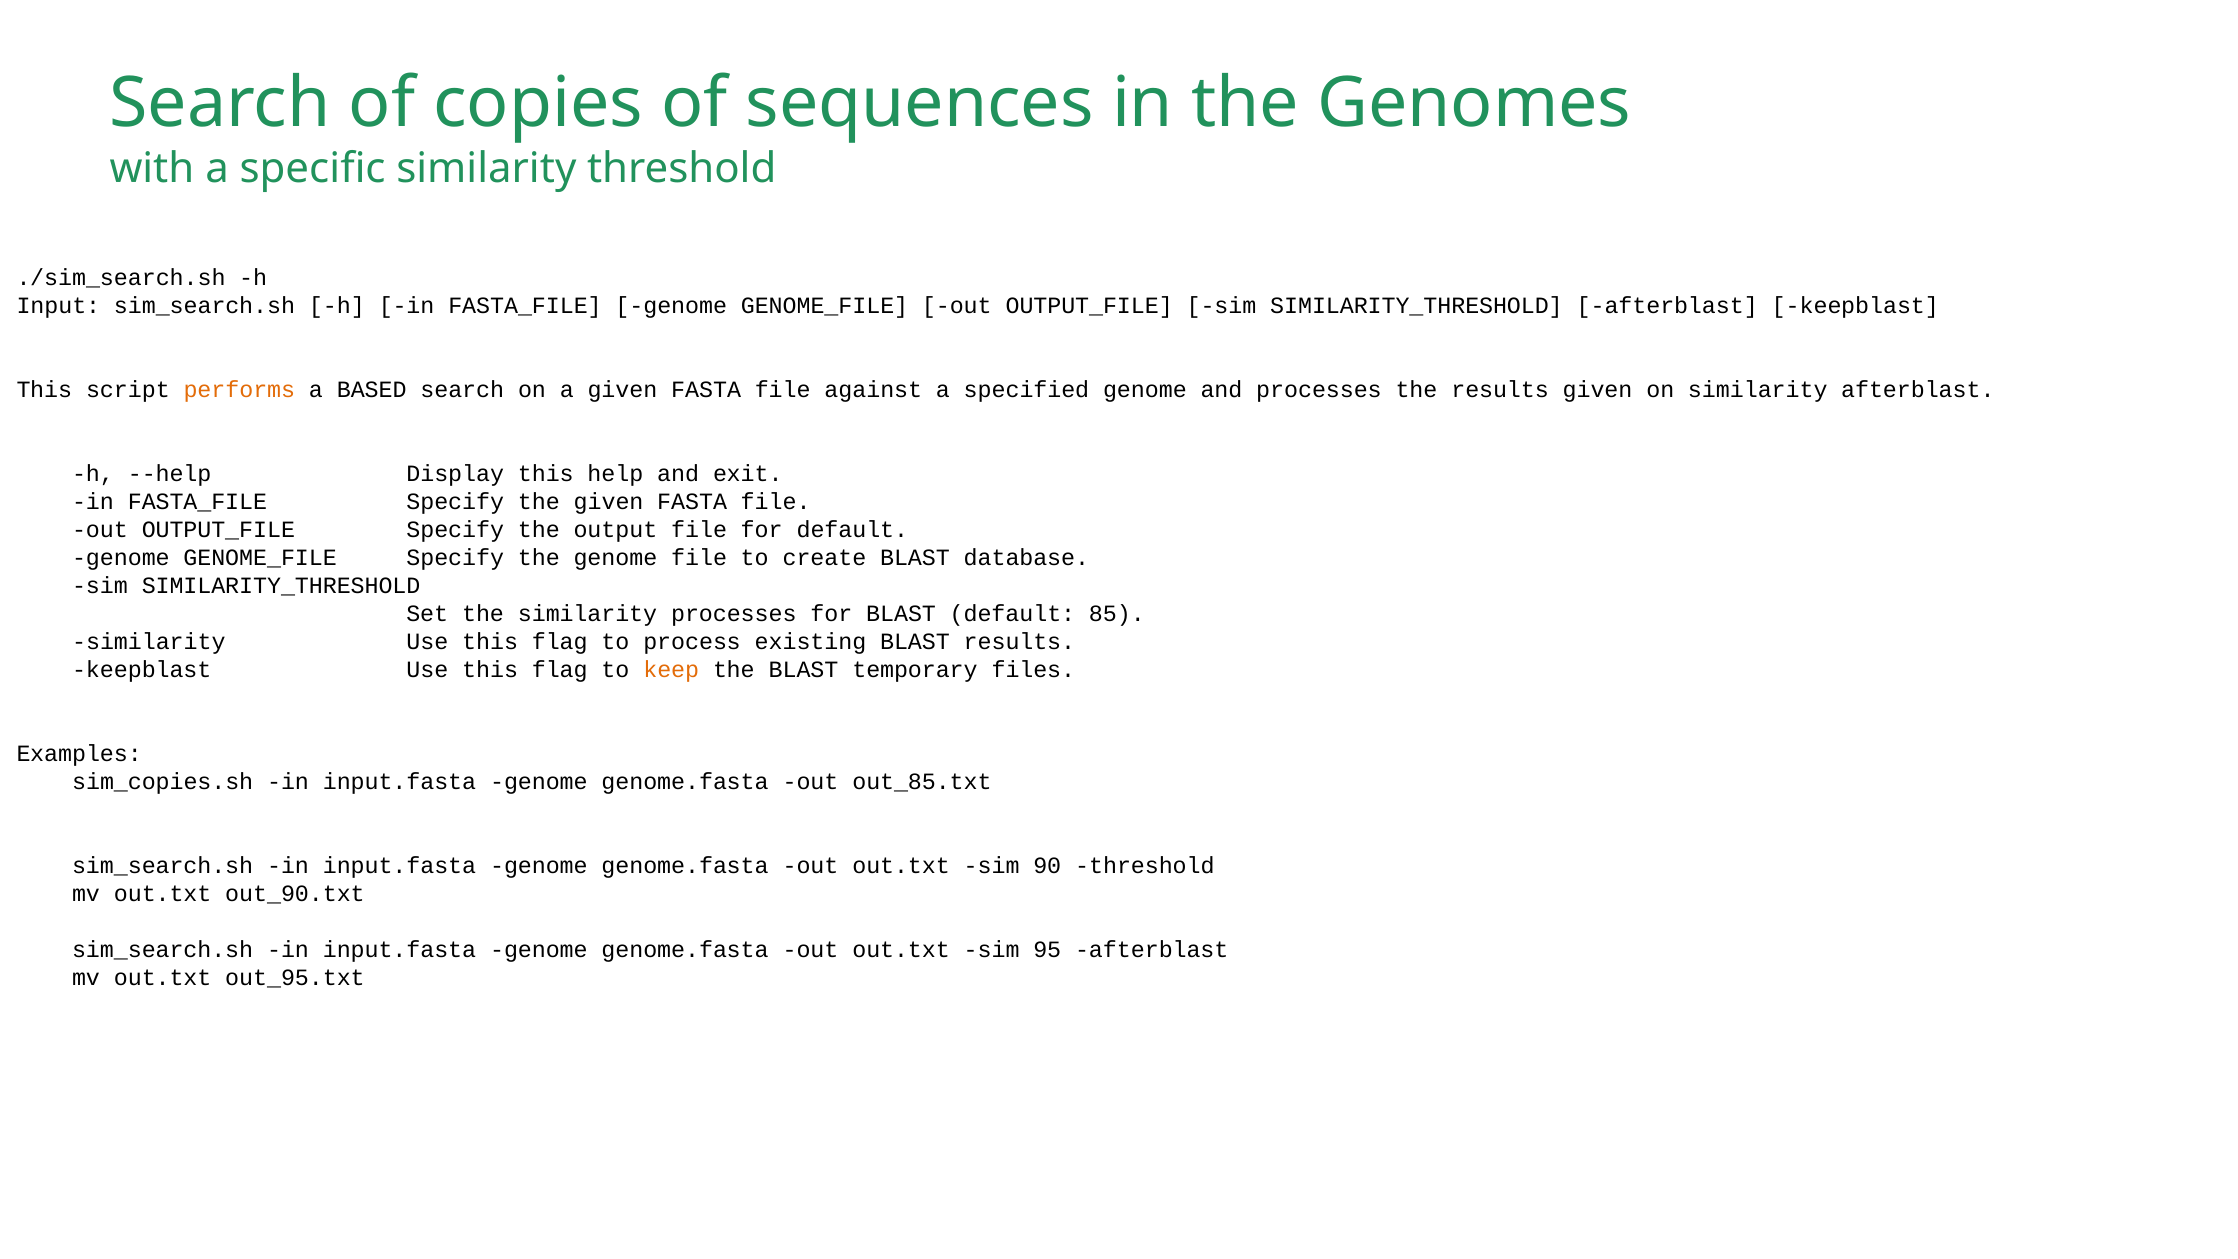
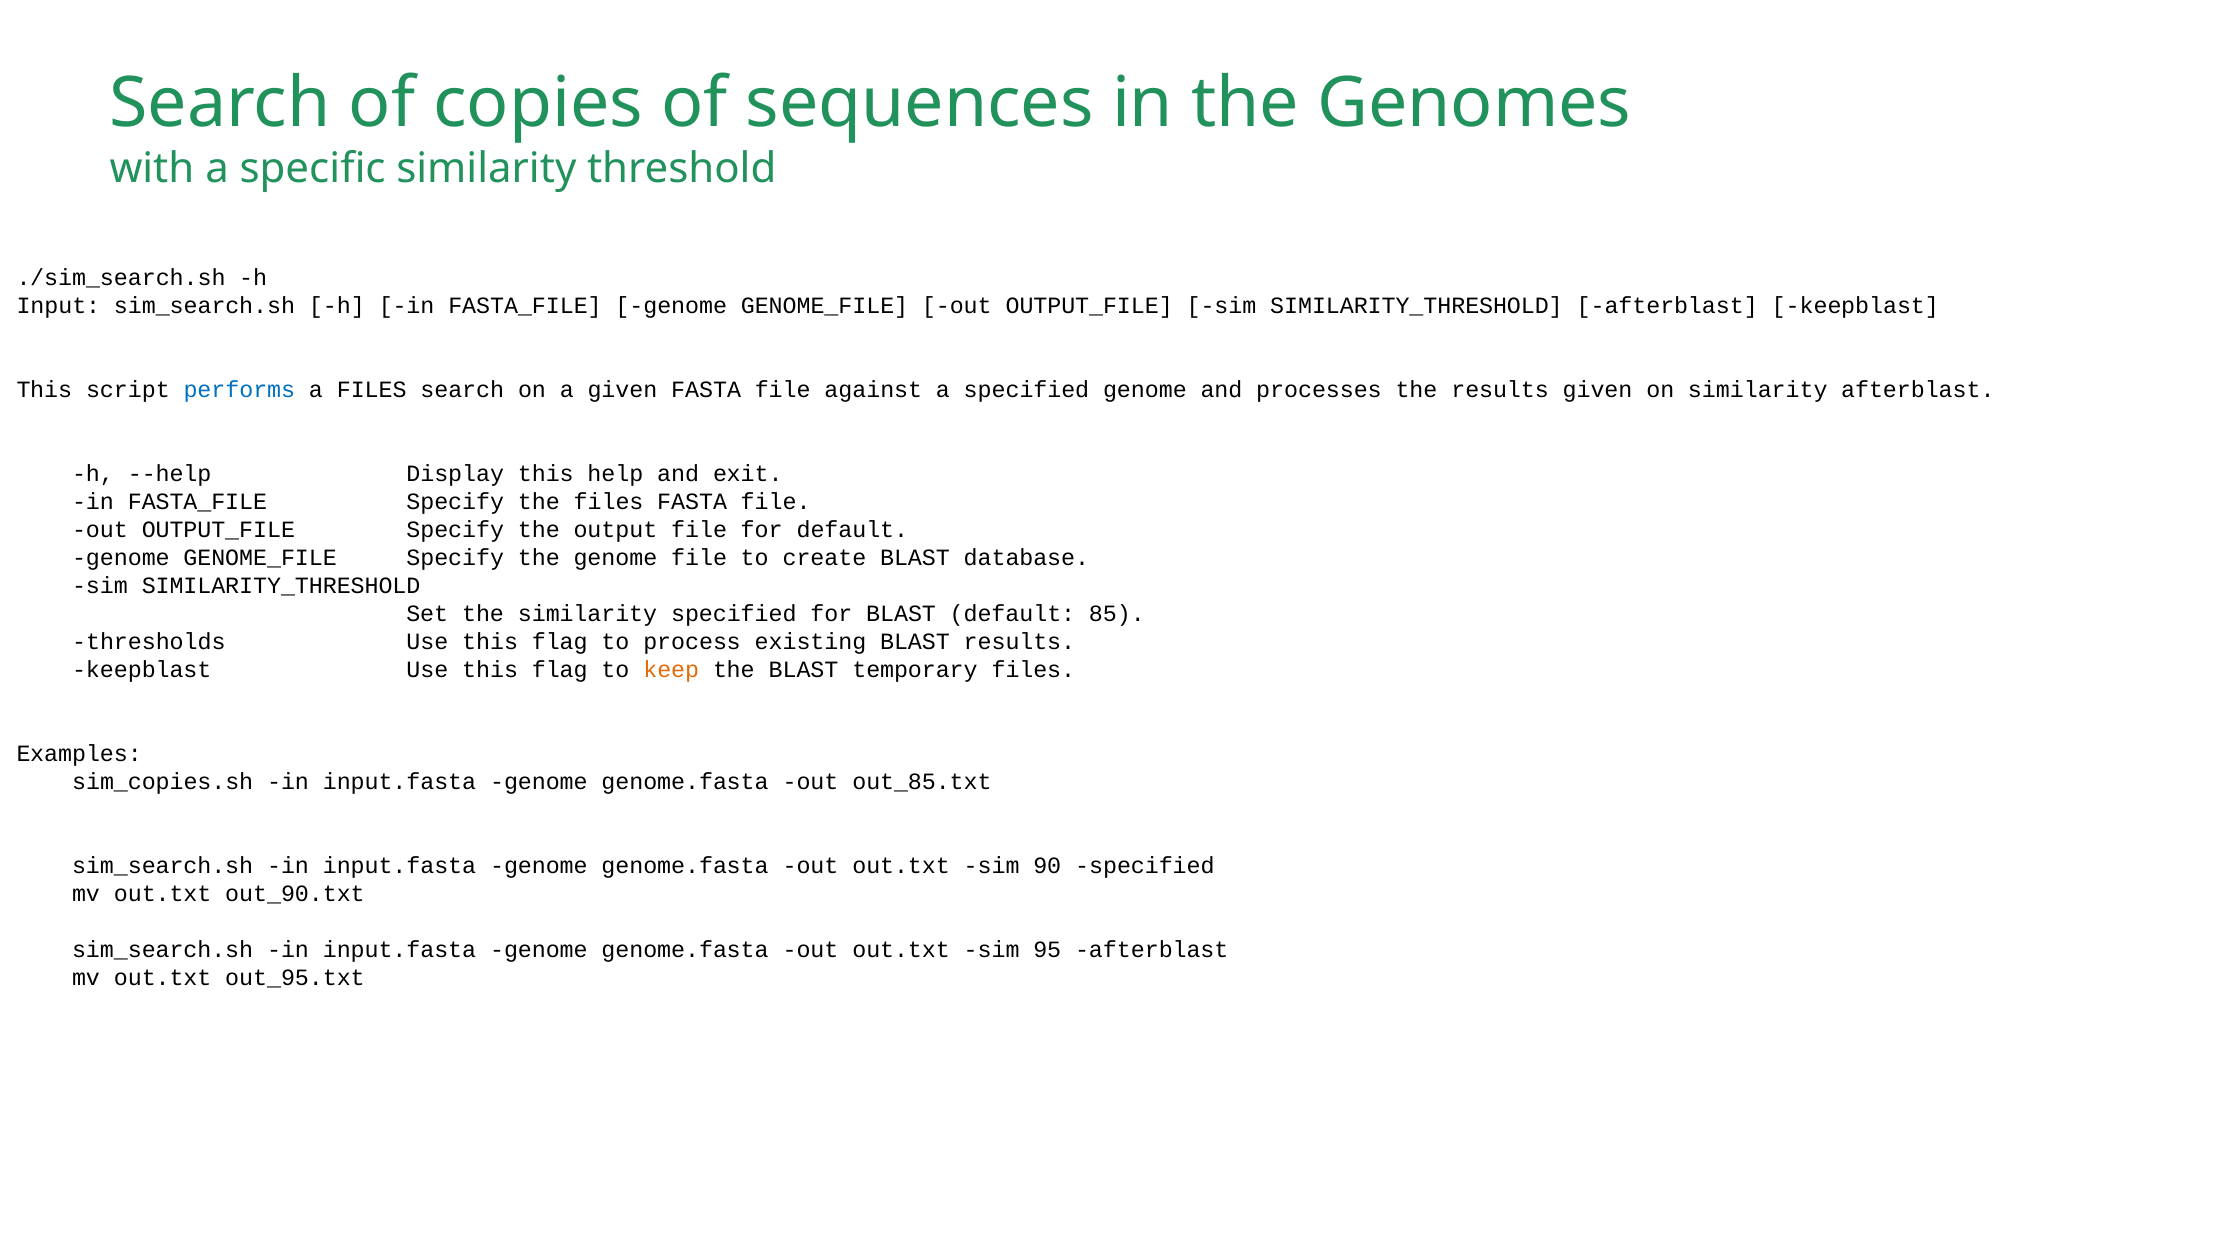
performs colour: orange -> blue (239, 390)
a BASED: BASED -> FILES (372, 390)
the given: given -> files (609, 502)
similarity processes: processes -> specified (734, 614)
similarity: similarity -> thresholds (149, 642)
90 threshold: threshold -> specified (1145, 866)
